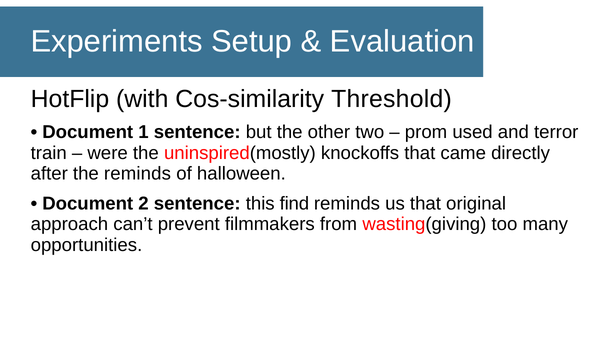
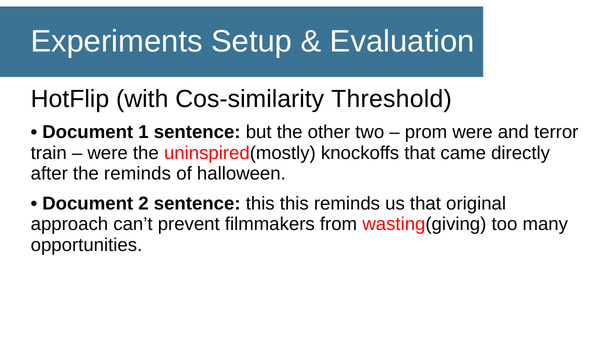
prom used: used -> were (473, 132)
this find: find -> this (294, 203)
